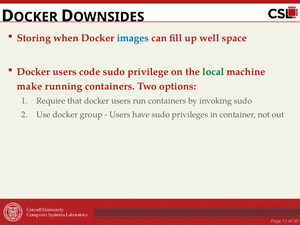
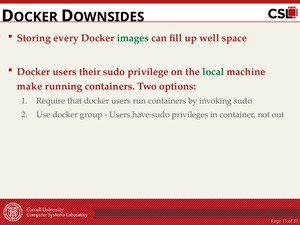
when: when -> every (66, 38)
images colour: blue -> green (133, 38)
code: code -> their (90, 72)
